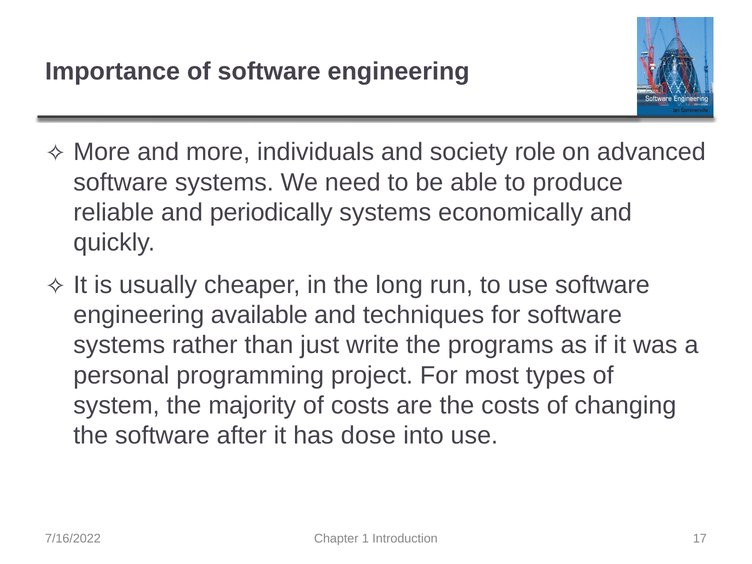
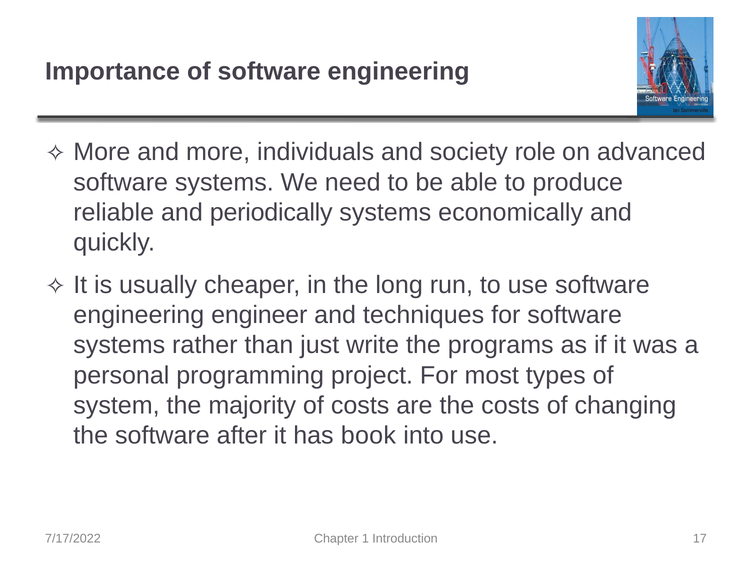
available: available -> engineer (259, 315)
dose: dose -> book (368, 435)
7/16/2022: 7/16/2022 -> 7/17/2022 (73, 539)
